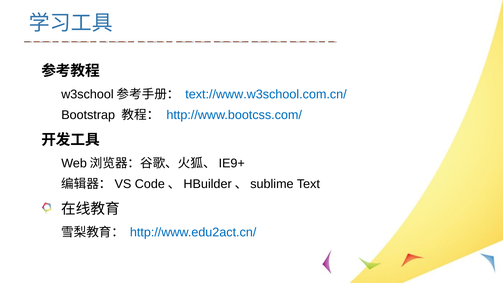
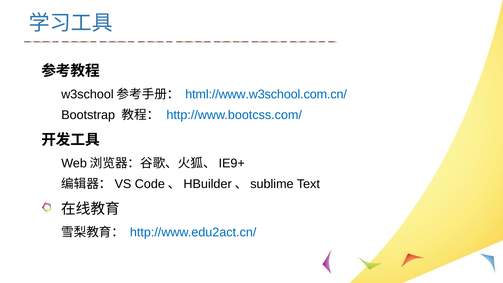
text://www.w3school.com.cn/: text://www.w3school.com.cn/ -> html://www.w3school.com.cn/ (266, 94)
